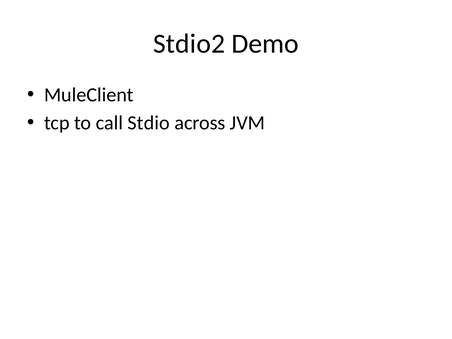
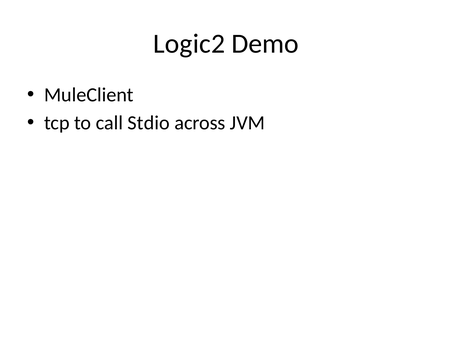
Stdio2: Stdio2 -> Logic2 (189, 44)
